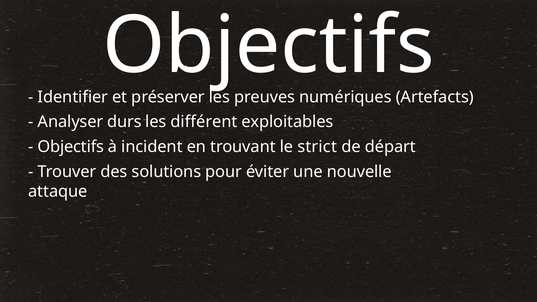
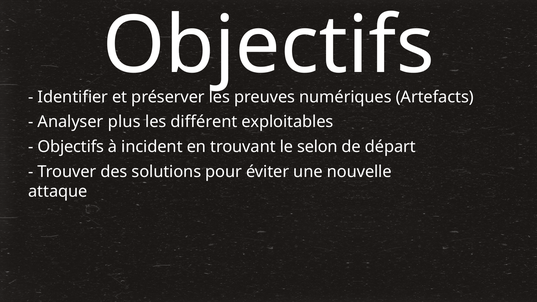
durs: durs -> plus (124, 122)
strict: strict -> selon (317, 147)
